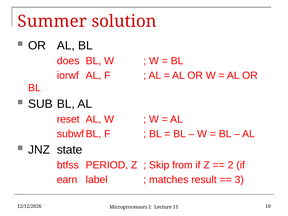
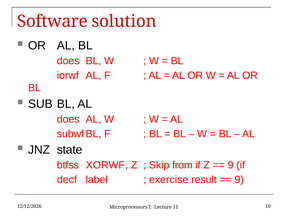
Summer: Summer -> Software (52, 21)
reset: reset -> does (68, 119)
PERIOD: PERIOD -> XORWF (107, 165)
2: 2 -> 9 (231, 165)
earn: earn -> decf (67, 180)
matches: matches -> exercise (169, 180)
3: 3 -> 9 (239, 180)
